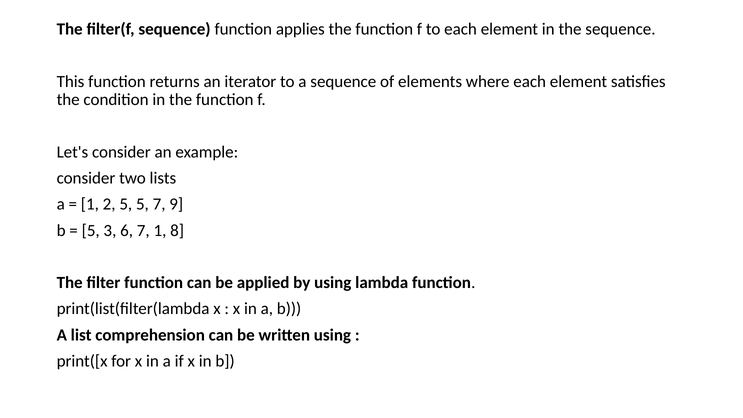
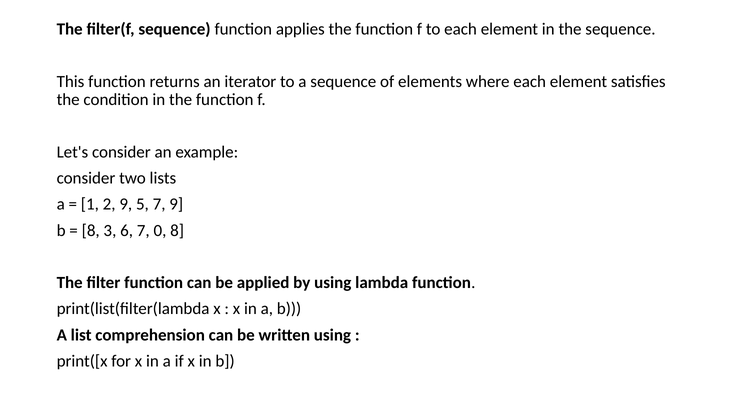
2 5: 5 -> 9 (126, 204)
5: 5 -> 8 (91, 230)
7 1: 1 -> 0 (160, 230)
